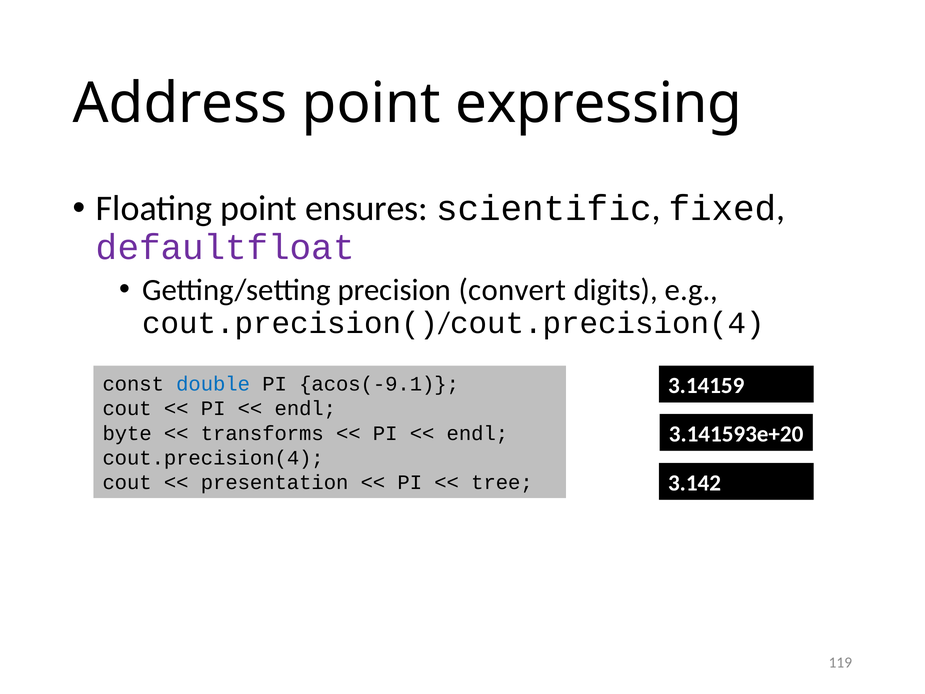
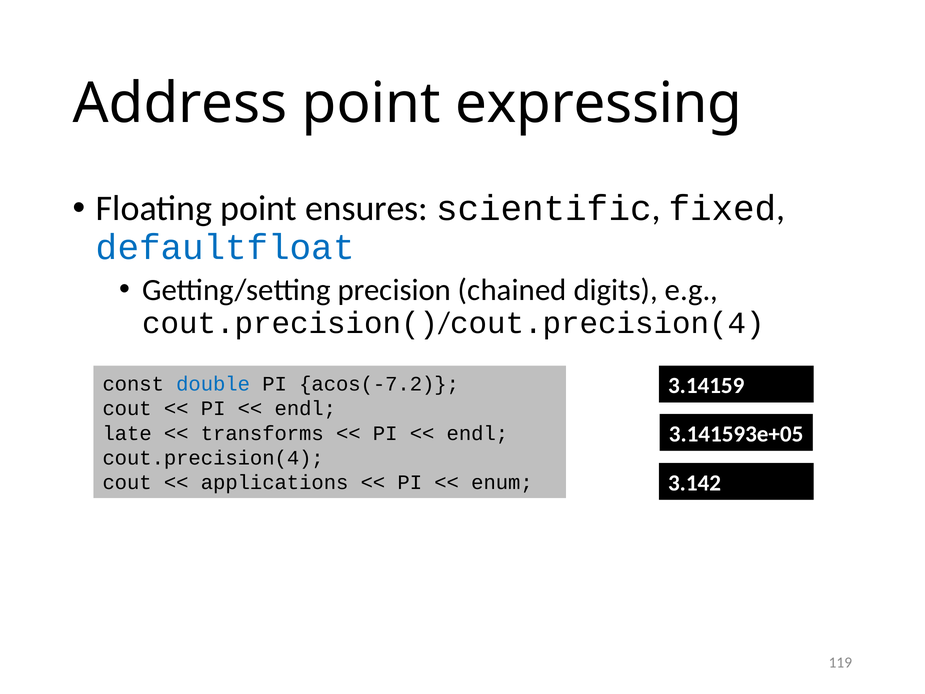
defaultfloat colour: purple -> blue (225, 247)
convert: convert -> chained (512, 290)
acos(-9.1: acos(-9.1 -> acos(-7.2 (379, 384)
3.141593e+20: 3.141593e+20 -> 3.141593e+05 (736, 434)
byte: byte -> late (127, 433)
presentation: presentation -> applications (275, 482)
tree: tree -> enum (502, 482)
